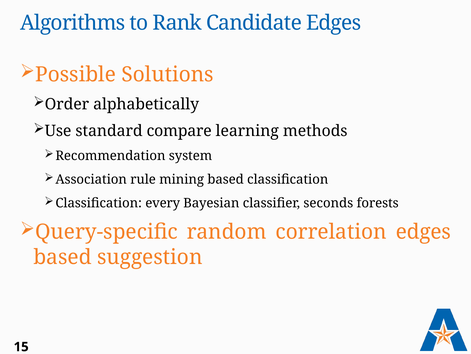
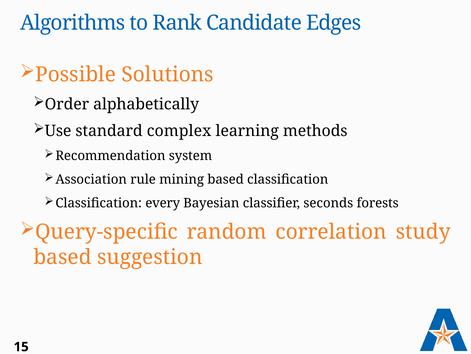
compare: compare -> complex (179, 131)
correlation edges: edges -> study (423, 232)
